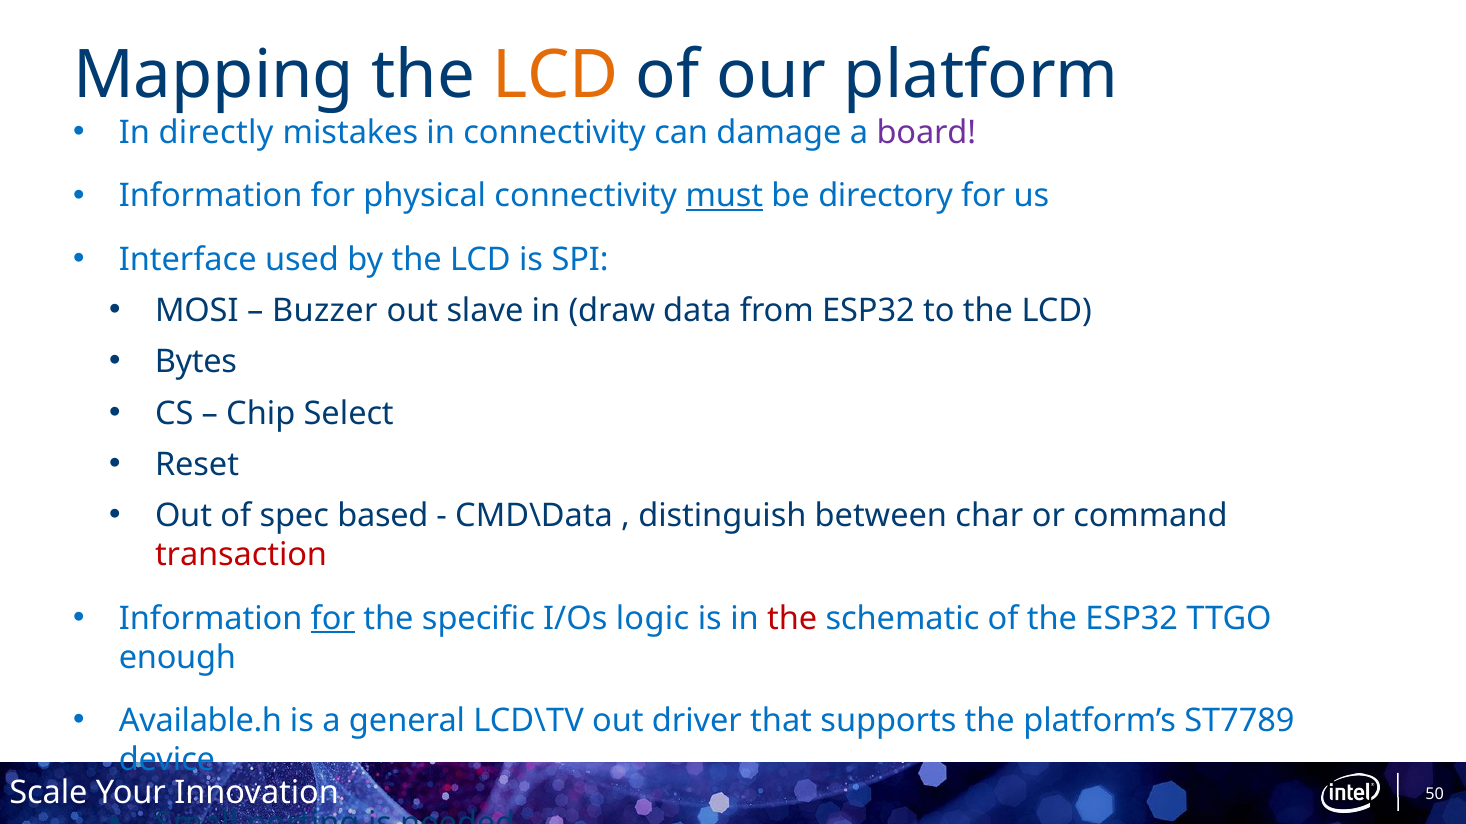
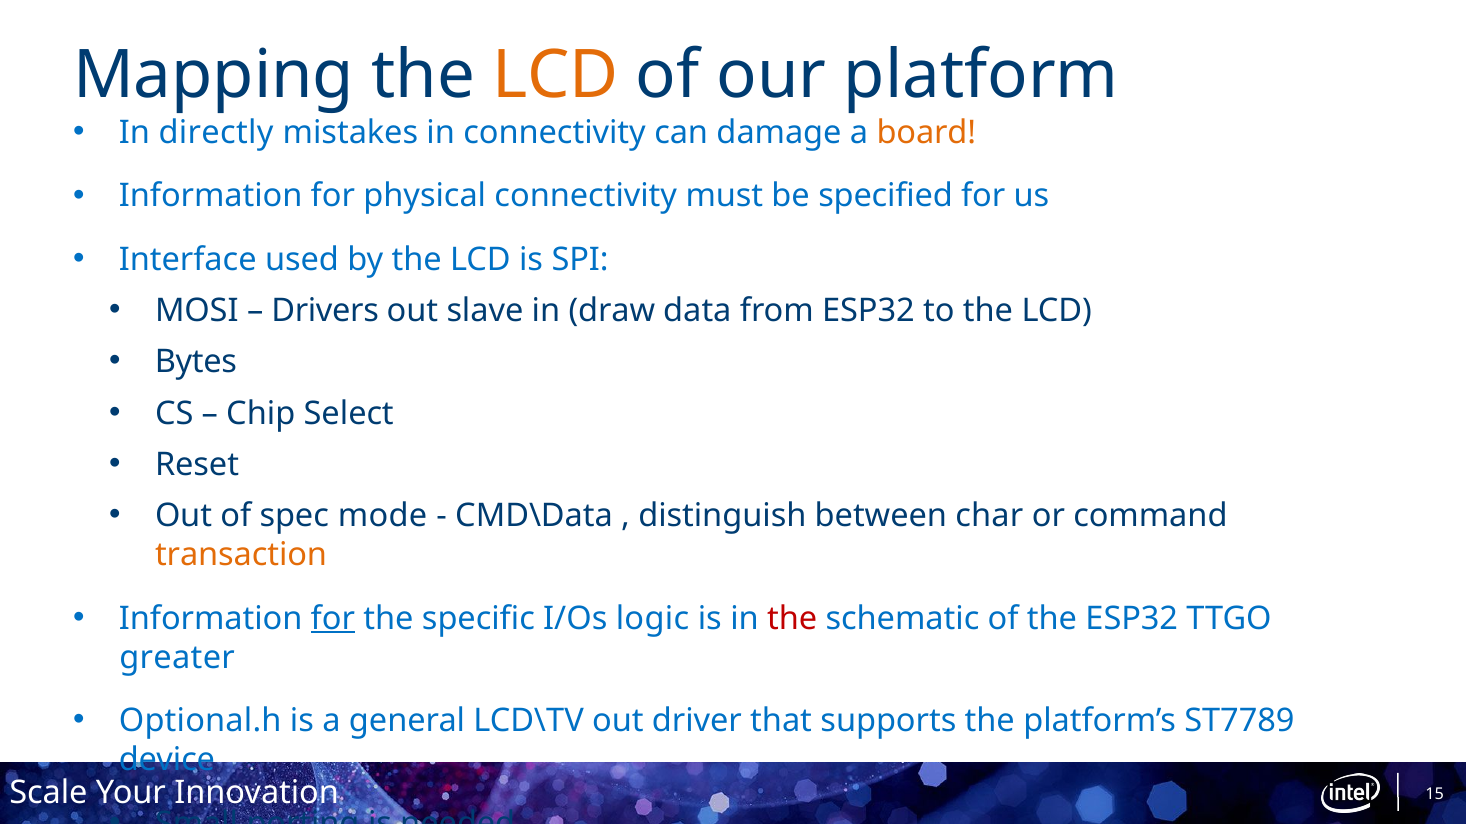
board colour: purple -> orange (926, 133)
must underline: present -> none (724, 196)
directory: directory -> specified (886, 196)
Buzzer: Buzzer -> Drivers (325, 311)
based: based -> mode (383, 516)
transaction colour: red -> orange (241, 555)
enough: enough -> greater (177, 658)
Available.h: Available.h -> Optional.h (200, 722)
50: 50 -> 15 (1435, 795)
